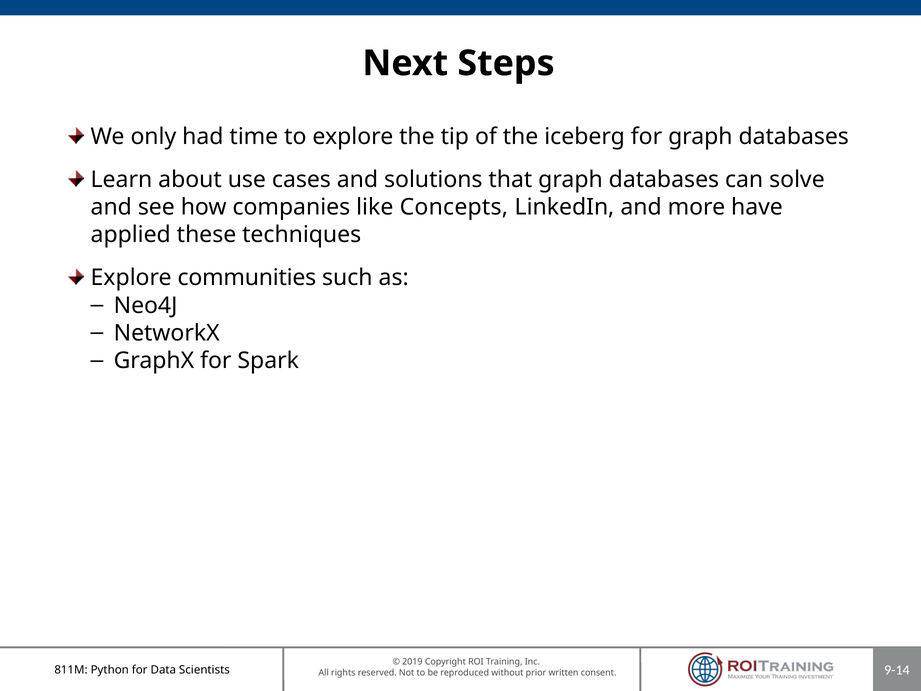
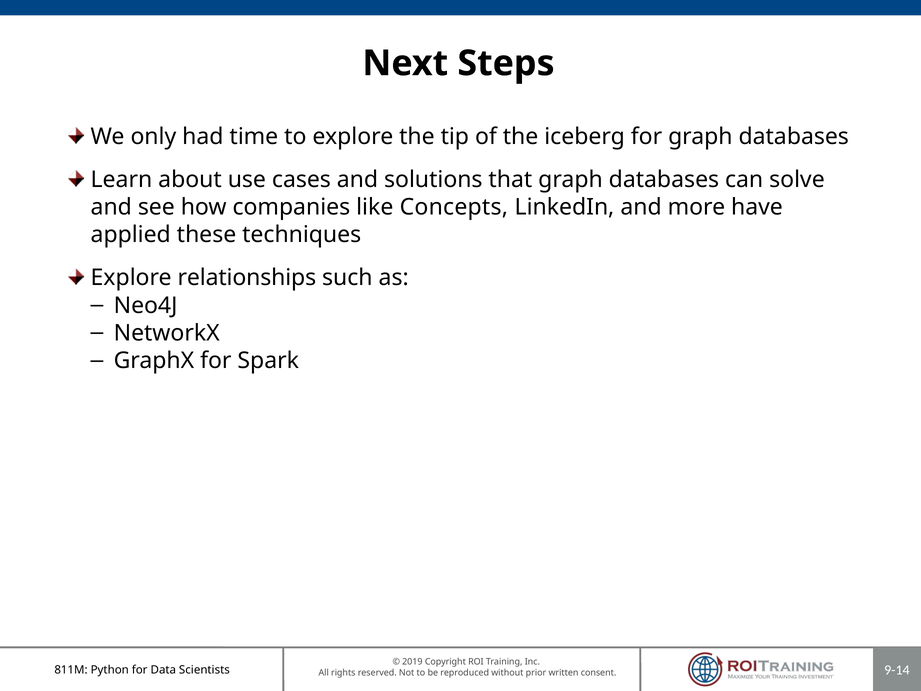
communities: communities -> relationships (247, 278)
